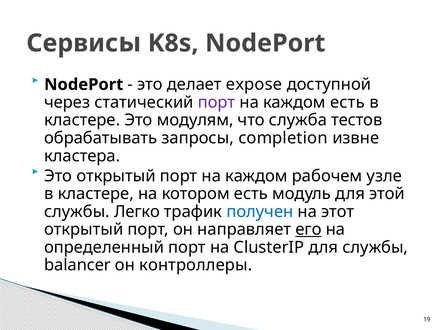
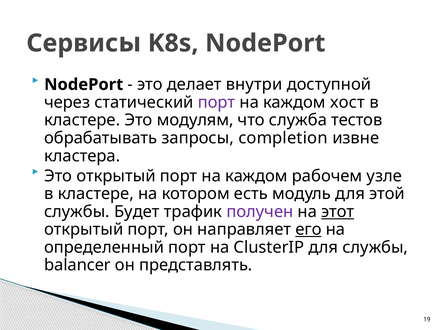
expose: expose -> внутри (254, 85)
каждом есть: есть -> хост (347, 103)
Легко: Легко -> Будет (137, 212)
получен colour: blue -> purple (260, 212)
этот underline: none -> present (338, 212)
контроллеры: контроллеры -> представлять (196, 266)
